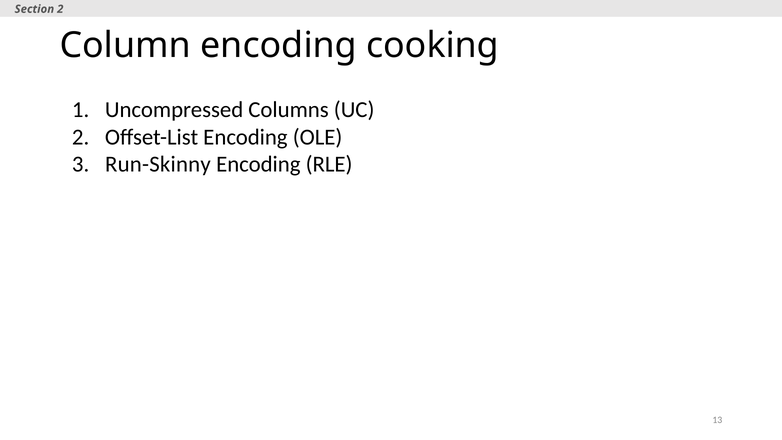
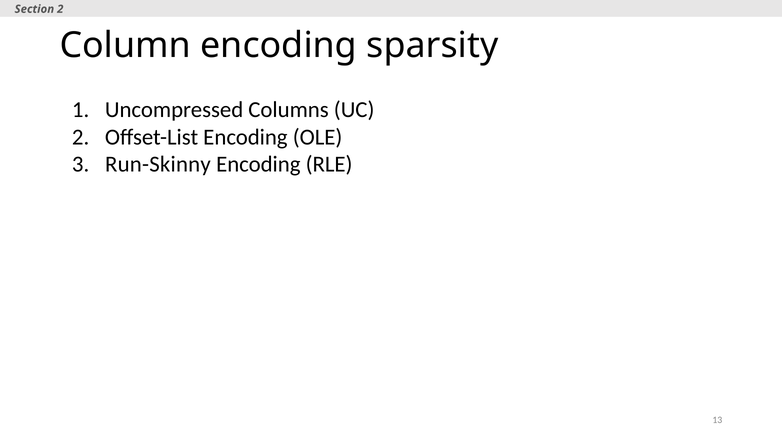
cooking: cooking -> sparsity (432, 45)
